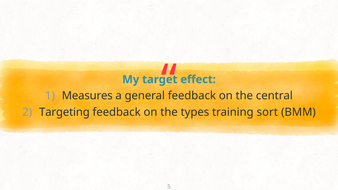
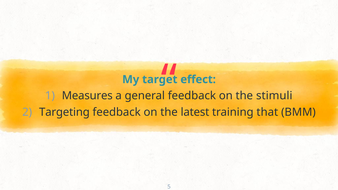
central: central -> stimuli (274, 96)
types: types -> latest (195, 112)
sort: sort -> that (267, 112)
